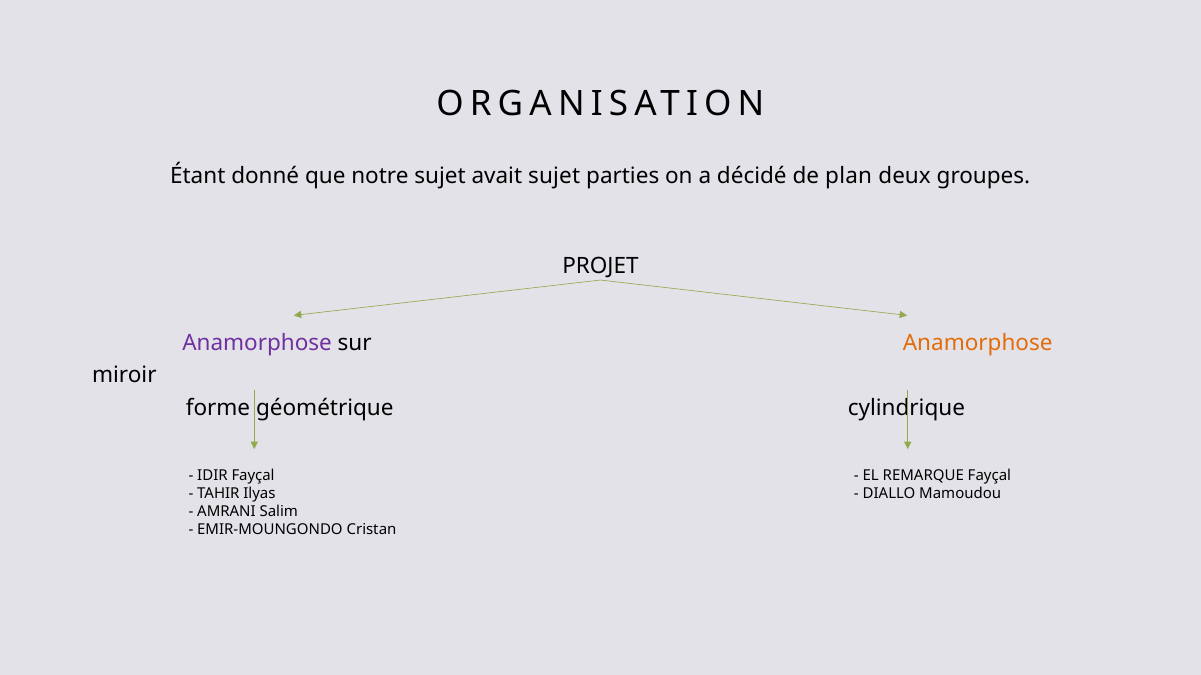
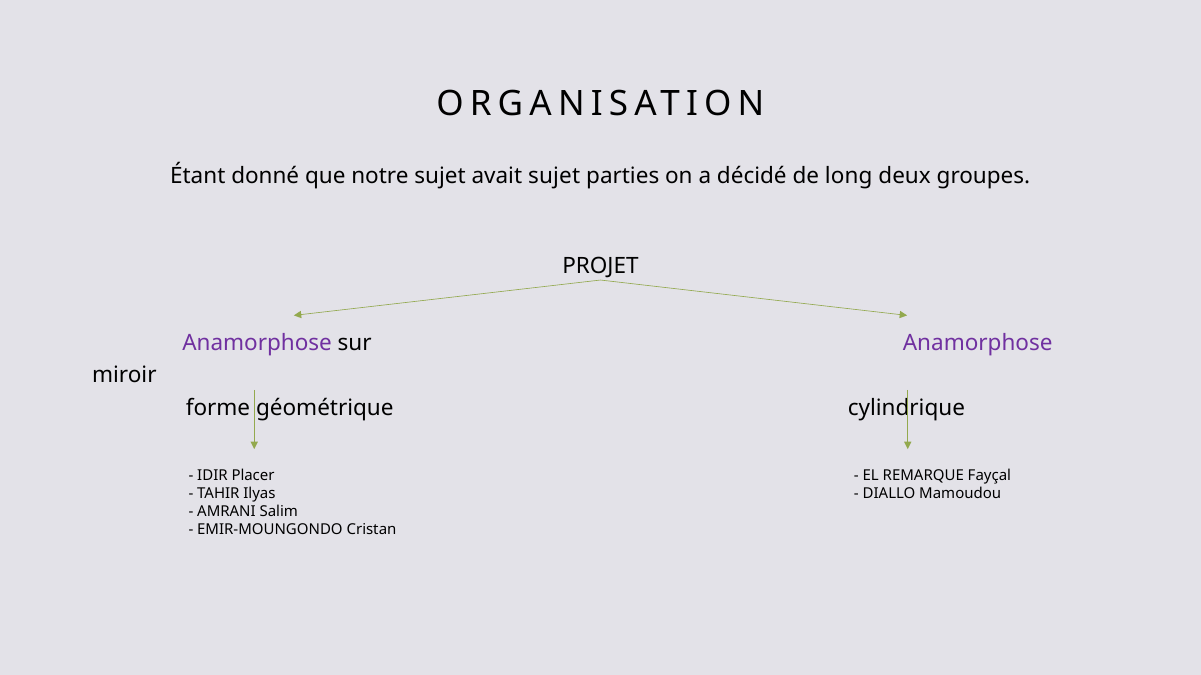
plan: plan -> long (849, 176)
Anamorphose colour: orange -> purple (978, 343)
IDIR Fayçal: Fayçal -> Placer (253, 476)
